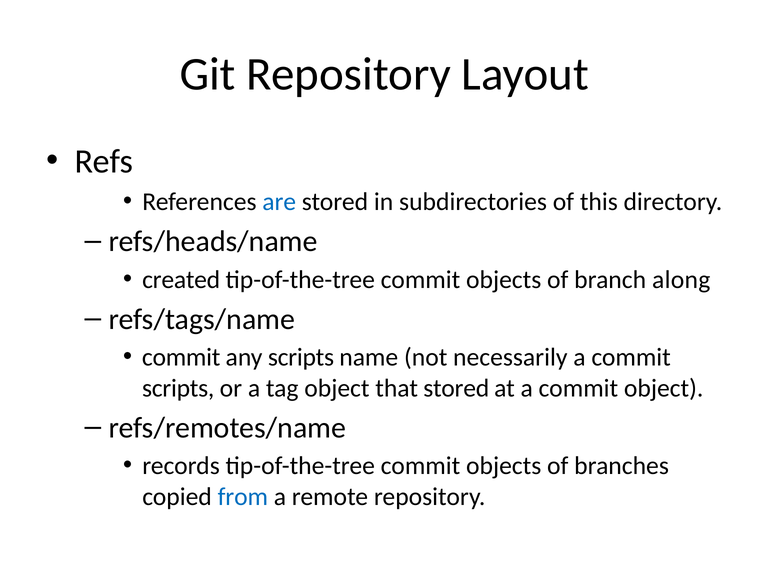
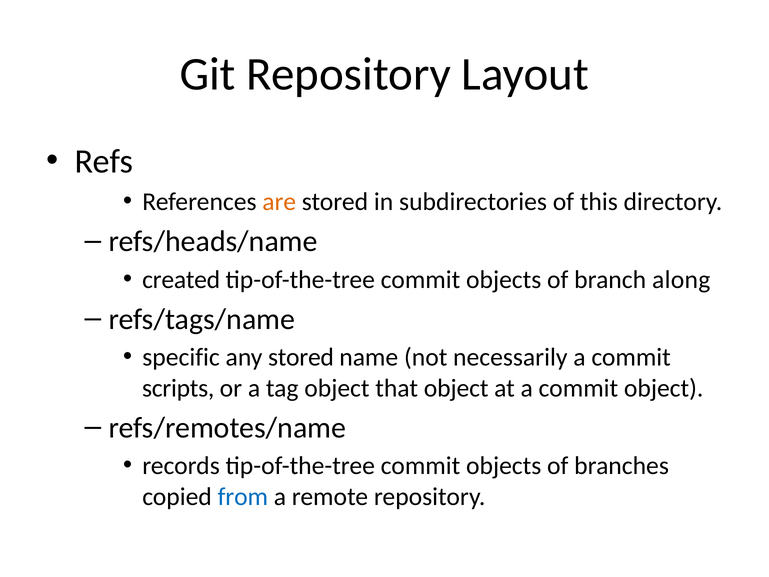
are colour: blue -> orange (279, 202)
commit: commit -> specific (181, 357)
any scripts: scripts -> stored (301, 357)
that stored: stored -> object (456, 388)
